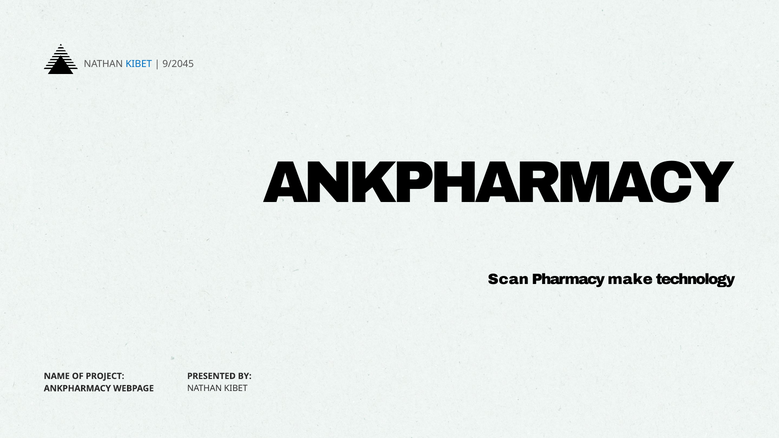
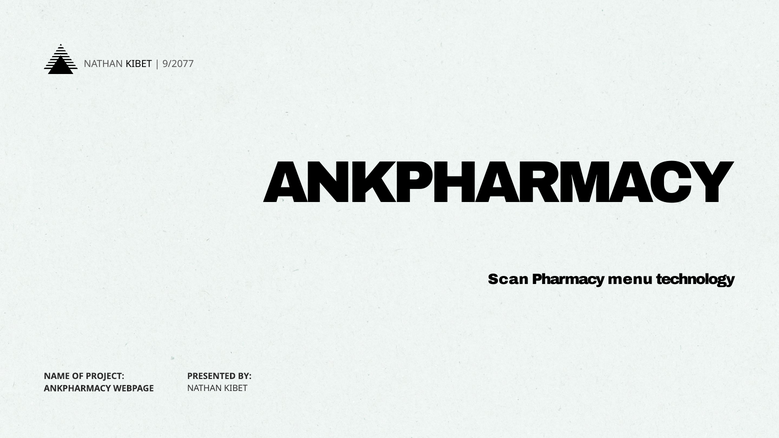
KIBET colour: blue -> black (139, 64)
9/2045: 9/2045 -> 9/2077 (178, 64)
make: make -> menu (630, 279)
